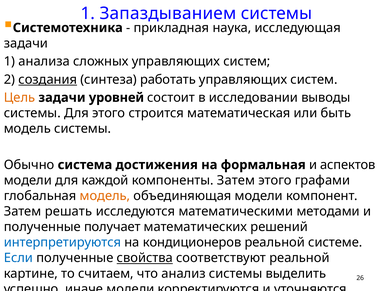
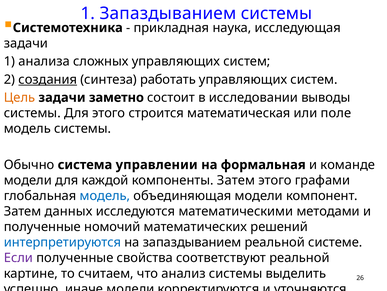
уровней: уровней -> заметно (116, 97)
быть: быть -> поле (336, 113)
достижения: достижения -> управлении (157, 164)
аспектов: аспектов -> команде (348, 164)
модель colour: orange -> blue (105, 195)
решать: решать -> данных (68, 211)
получает: получает -> номочий (112, 226)
на кондиционеров: кондиционеров -> запаздыванием (192, 242)
Если colour: blue -> purple (18, 257)
свойства underline: present -> none (145, 257)
